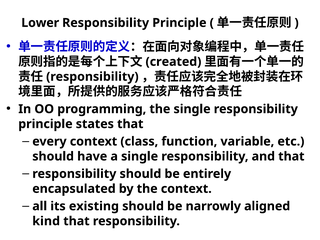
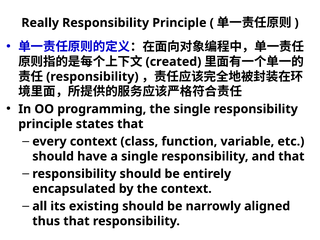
Lower: Lower -> Really (40, 23)
kind: kind -> thus (46, 221)
